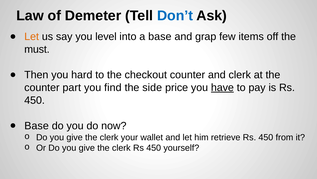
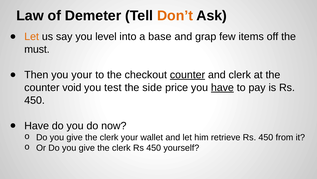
Don’t colour: blue -> orange (175, 16)
you hard: hard -> your (82, 75)
counter underline: none -> present (188, 75)
part: part -> void (72, 87)
find: find -> test (113, 87)
Base: Base -> Have (37, 125)
